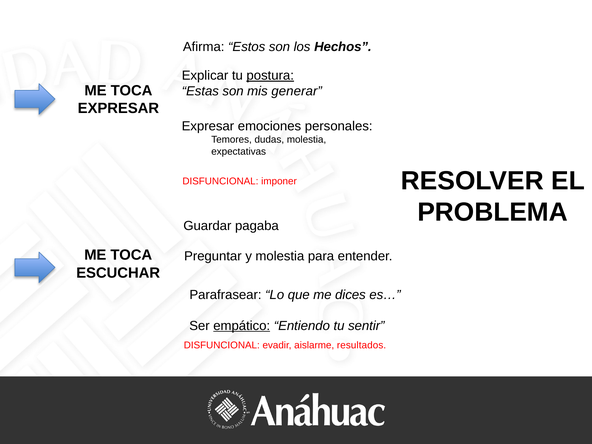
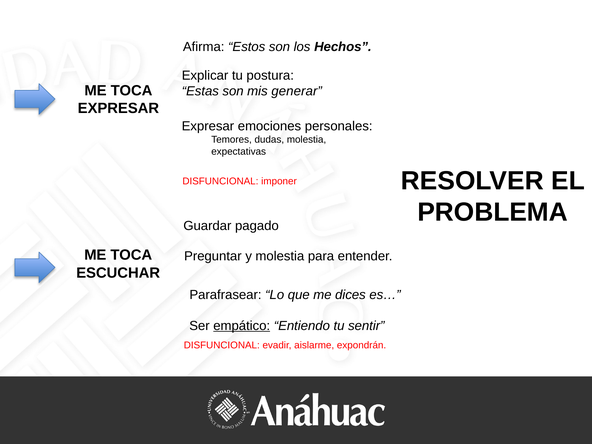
postura underline: present -> none (270, 75)
pagaba: pagaba -> pagado (257, 226)
resultados: resultados -> expondrán (362, 345)
